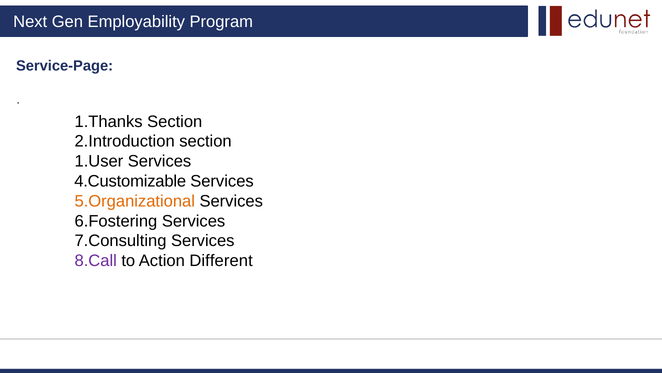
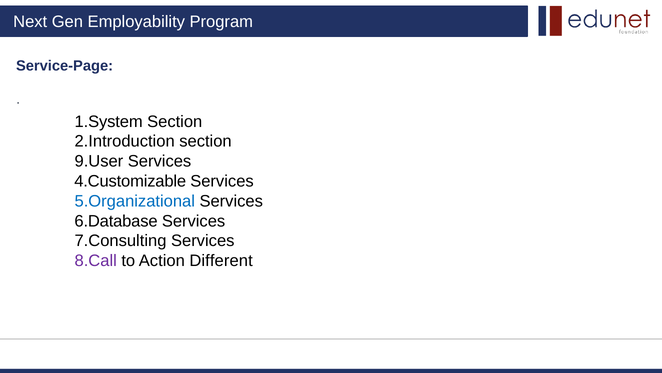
1.Thanks: 1.Thanks -> 1.System (109, 121)
1.User: 1.User -> 9.User (99, 161)
5.Organizational colour: orange -> blue (135, 201)
6.Fostering: 6.Fostering -> 6.Database (116, 221)
